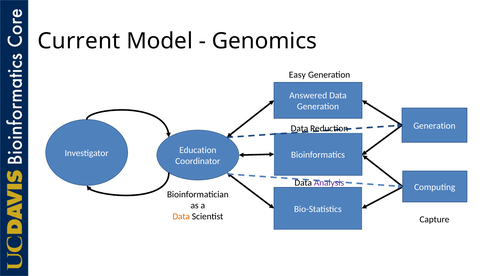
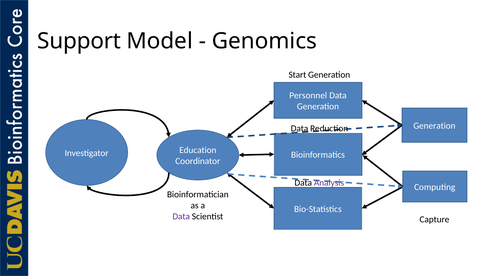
Current: Current -> Support (79, 41)
Easy: Easy -> Start (297, 75)
Answered: Answered -> Personnel (308, 96)
Data colour: orange -> purple (181, 217)
